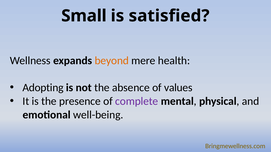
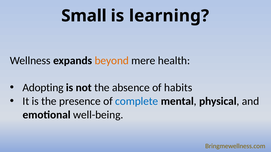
satisfied: satisfied -> learning (169, 16)
values: values -> habits (178, 88)
complete colour: purple -> blue (137, 101)
